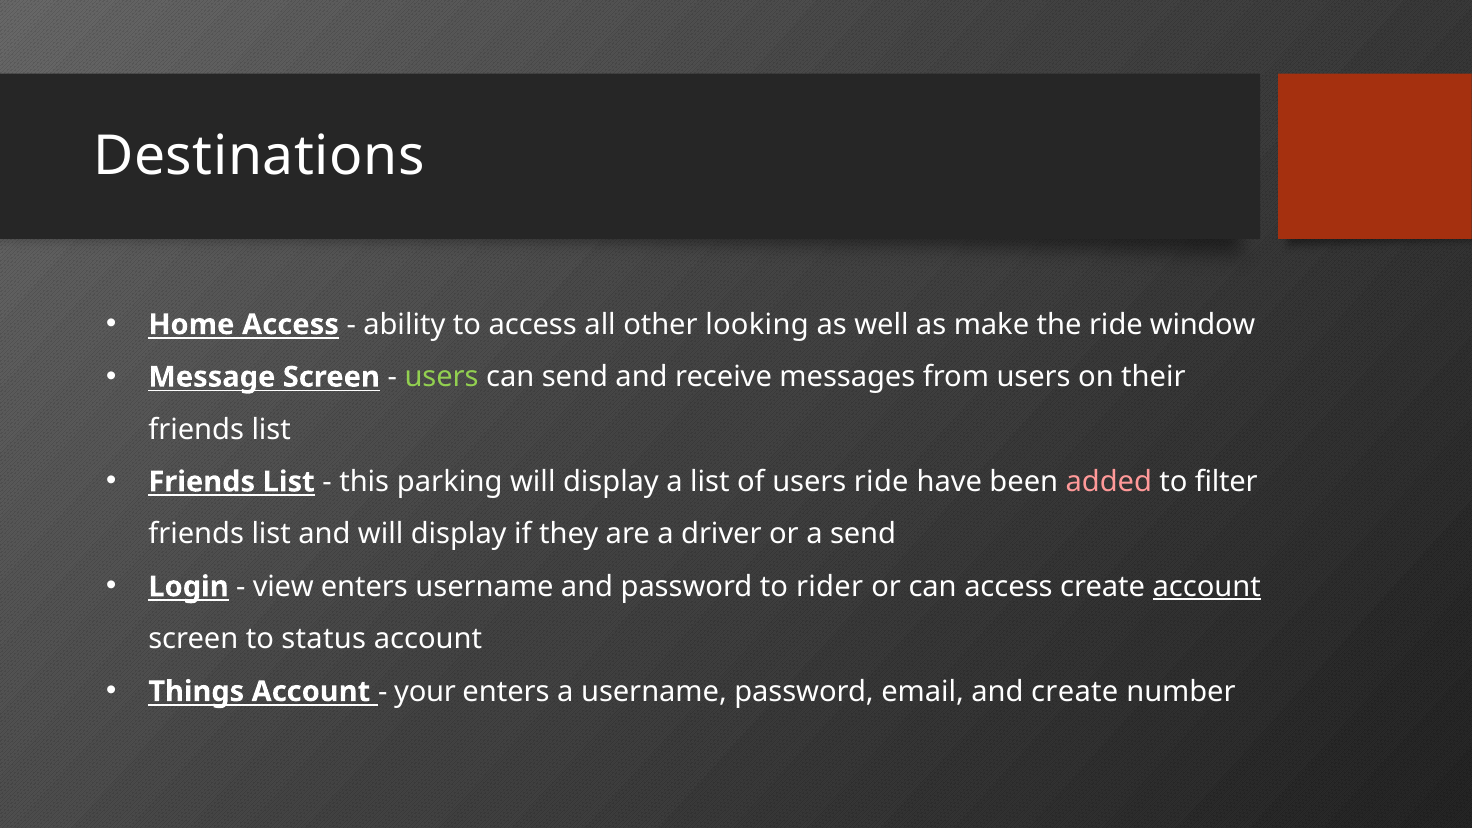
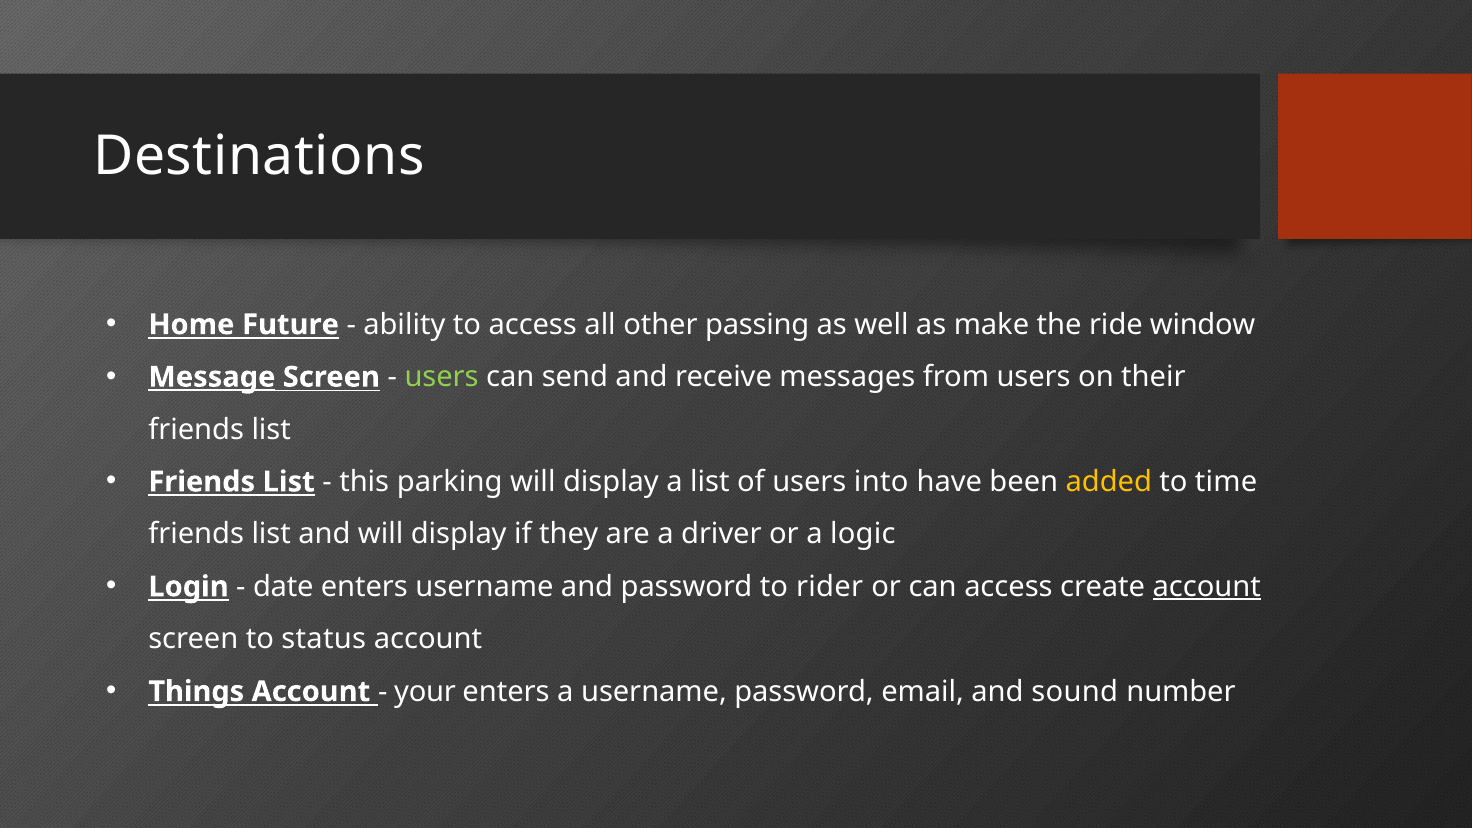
Home Access: Access -> Future (290, 325)
looking: looking -> passing (757, 325)
Message underline: none -> present (212, 377)
users ride: ride -> into (881, 482)
added colour: pink -> yellow (1109, 482)
filter: filter -> time (1226, 482)
a send: send -> logic (863, 534)
view: view -> date (283, 587)
and create: create -> sound (1075, 692)
